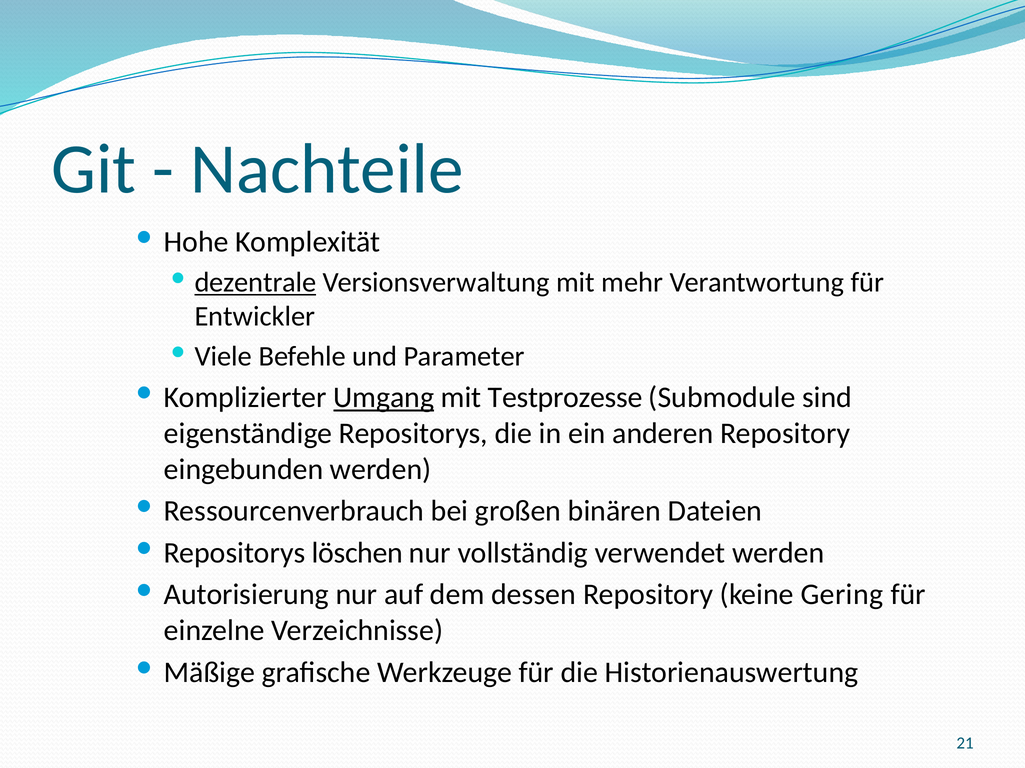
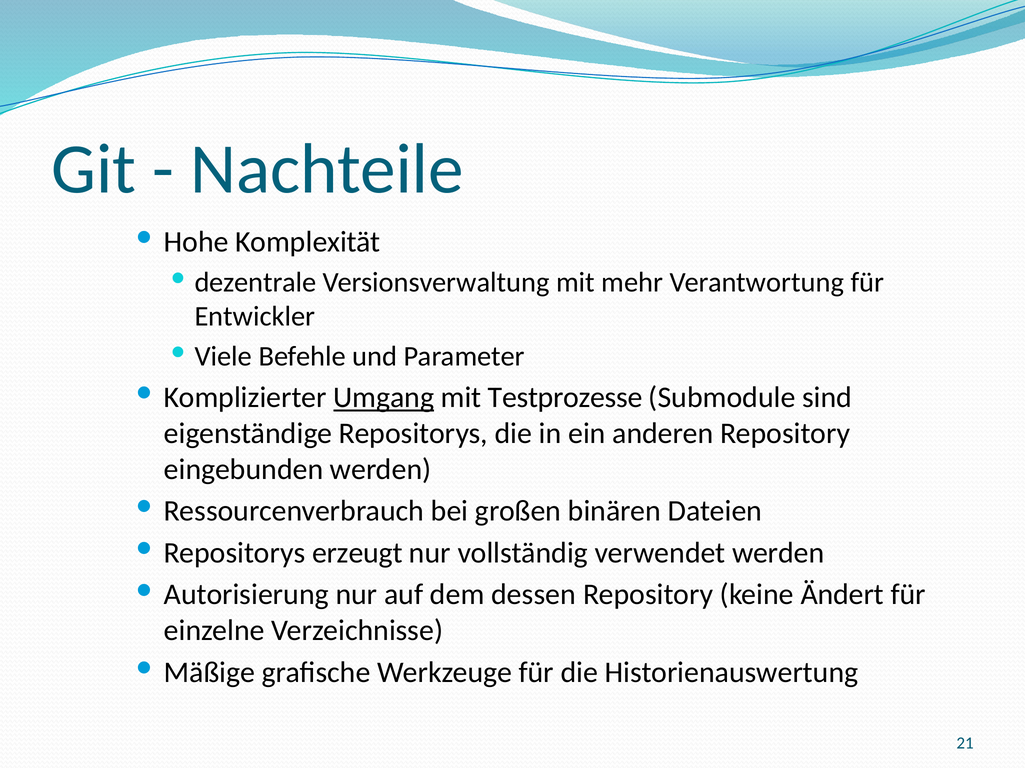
dezentrale underline: present -> none (255, 283)
löschen: löschen -> erzeugt (357, 553)
Gering: Gering -> Ändert (842, 595)
